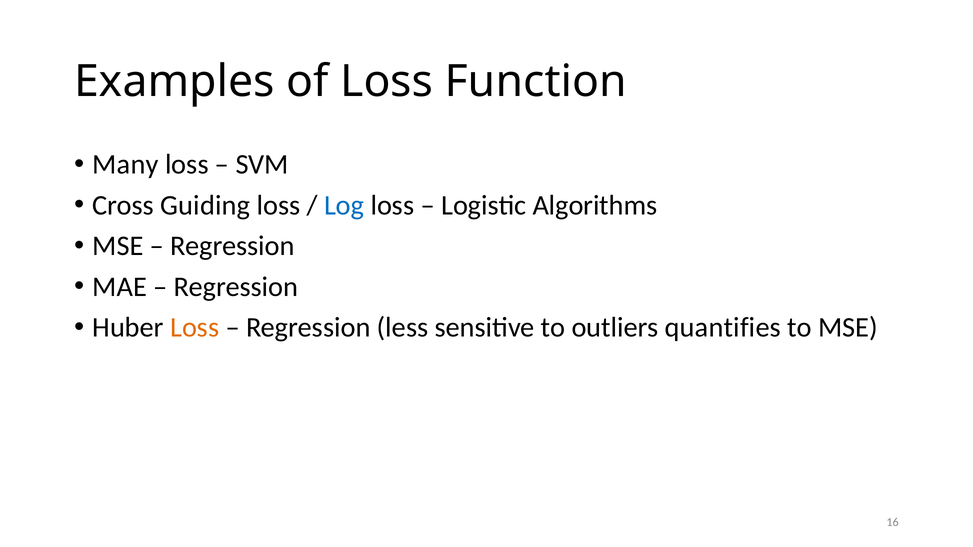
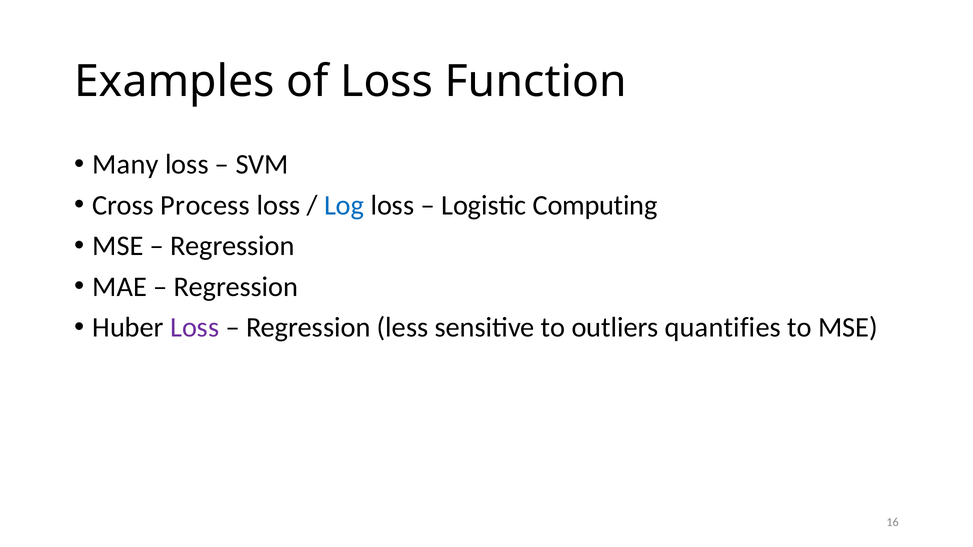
Guiding: Guiding -> Process (205, 205)
Algorithms: Algorithms -> Computing (595, 205)
Loss colour: orange -> purple (195, 328)
